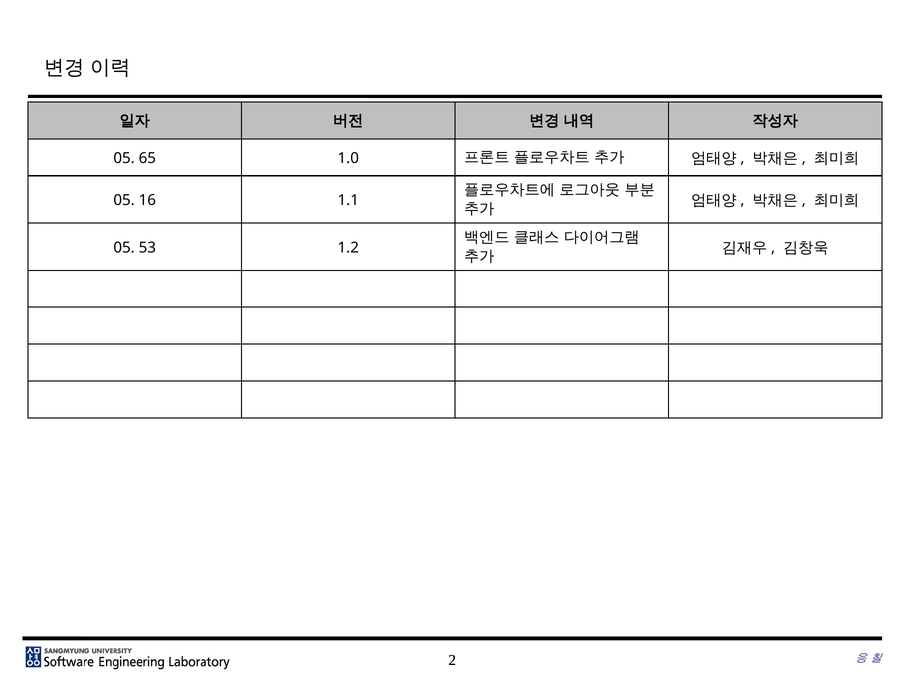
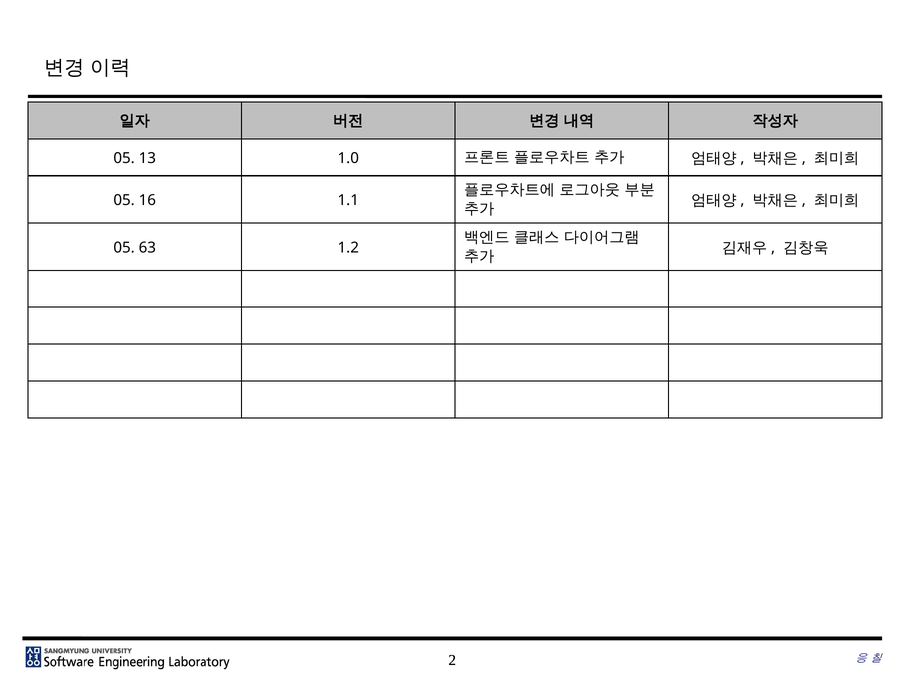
65: 65 -> 13 (147, 158)
53: 53 -> 63 (147, 248)
